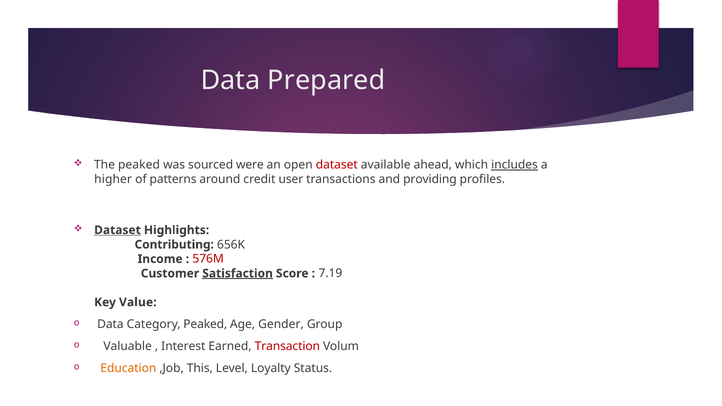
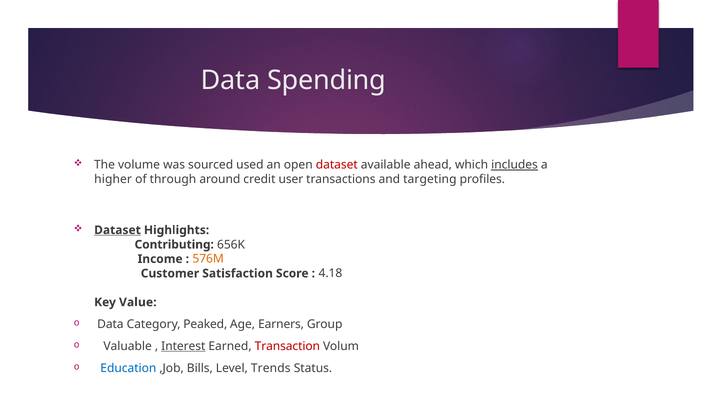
Prepared: Prepared -> Spending (327, 80)
The peaked: peaked -> volume (139, 165)
were: were -> used (250, 165)
patterns: patterns -> through (173, 179)
providing: providing -> targeting (430, 179)
576M colour: red -> orange (208, 259)
Satisfaction underline: present -> none (238, 273)
7.19: 7.19 -> 4.18 (330, 273)
Gender: Gender -> Earners (281, 324)
Interest underline: none -> present (183, 346)
Education colour: orange -> blue (128, 368)
This: This -> Bills (200, 368)
Loyalty: Loyalty -> Trends (271, 368)
